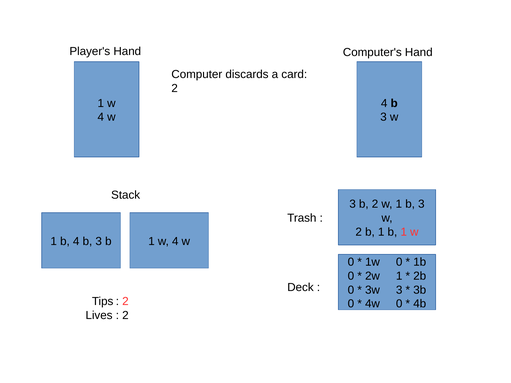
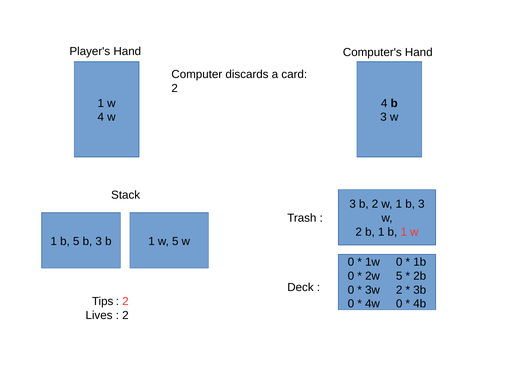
b 4: 4 -> 5 (76, 241)
4: 4 -> 5 (175, 241)
2w 1: 1 -> 5 (399, 276)
3w 3: 3 -> 2 (399, 290)
